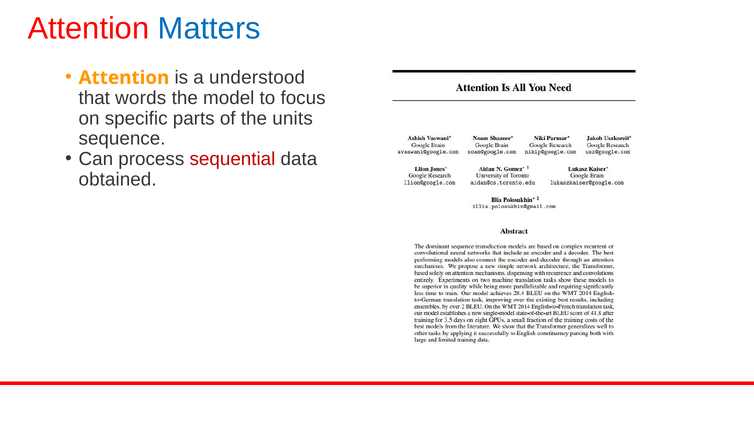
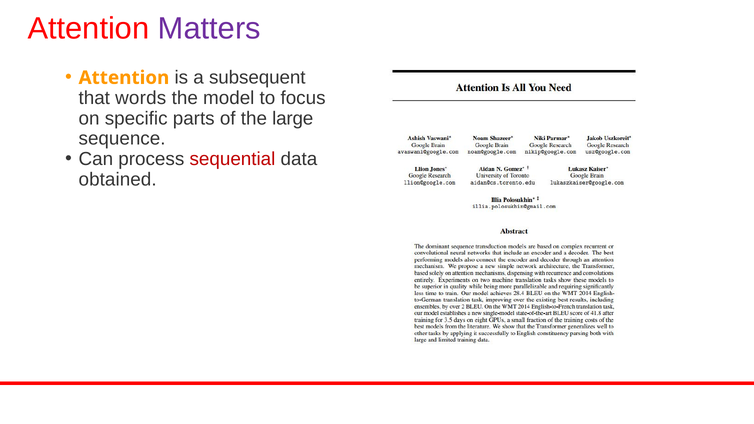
Matters colour: blue -> purple (209, 29)
understood: understood -> subsequent (257, 78)
units: units -> large (293, 118)
